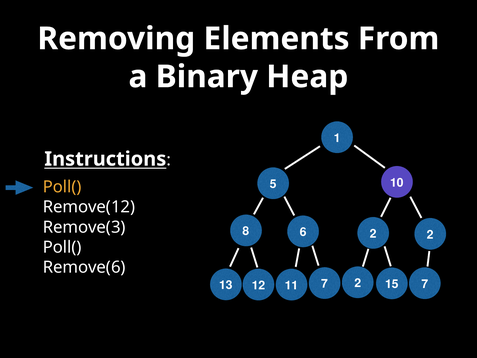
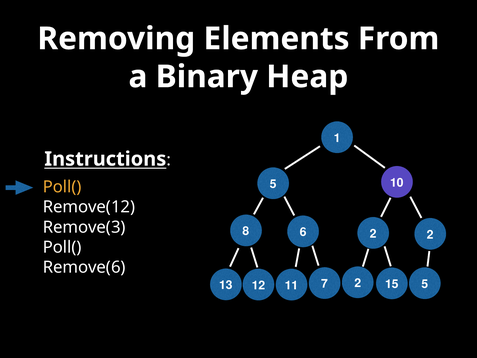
15 7: 7 -> 5 (425, 284)
